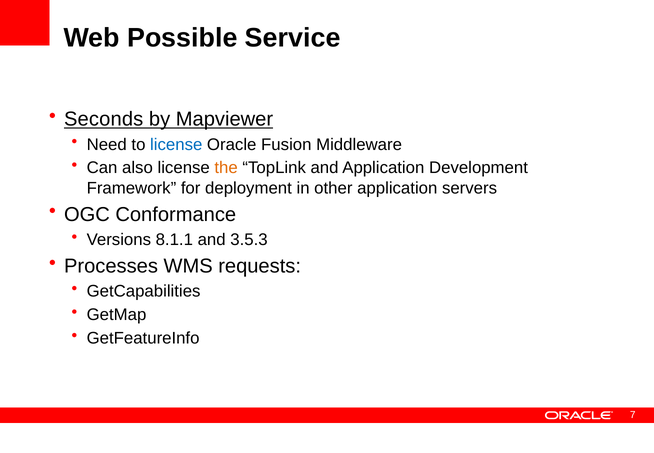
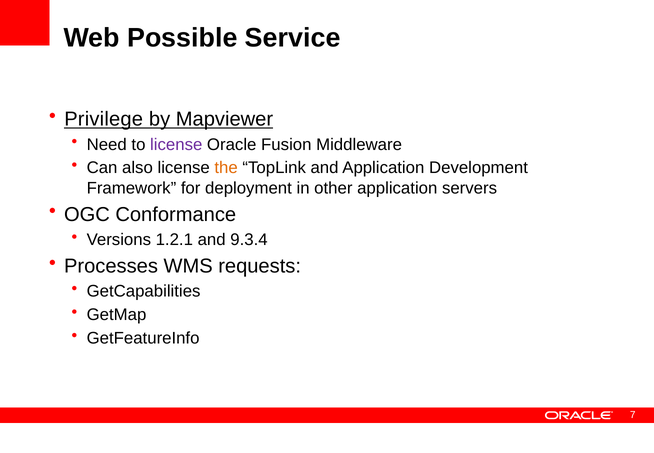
Seconds: Seconds -> Privilege (104, 119)
license colour: blue -> purple (176, 144)
8.1.1: 8.1.1 -> 1.2.1 (174, 240)
3.5.3: 3.5.3 -> 9.3.4 (249, 240)
